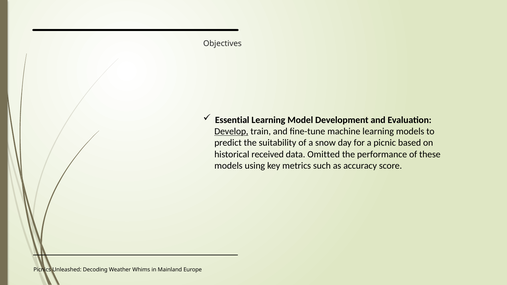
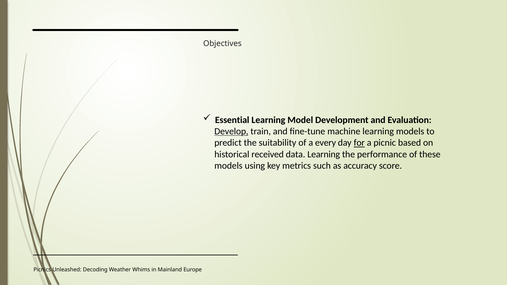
snow: snow -> every (326, 143)
for underline: none -> present (359, 143)
data Omitted: Omitted -> Learning (324, 154)
